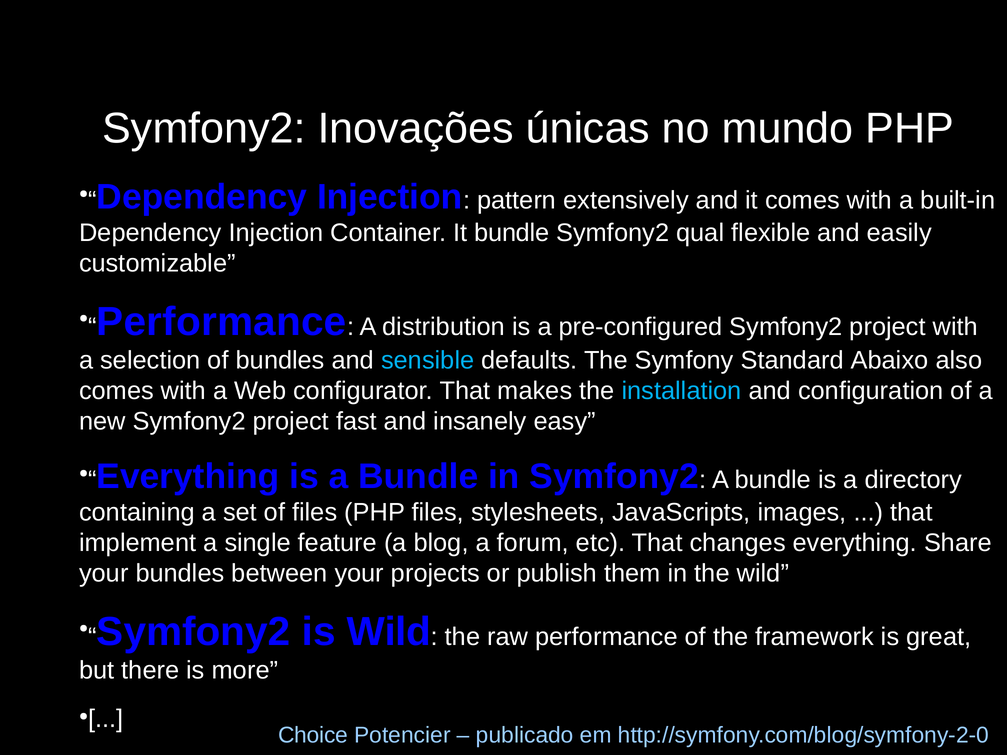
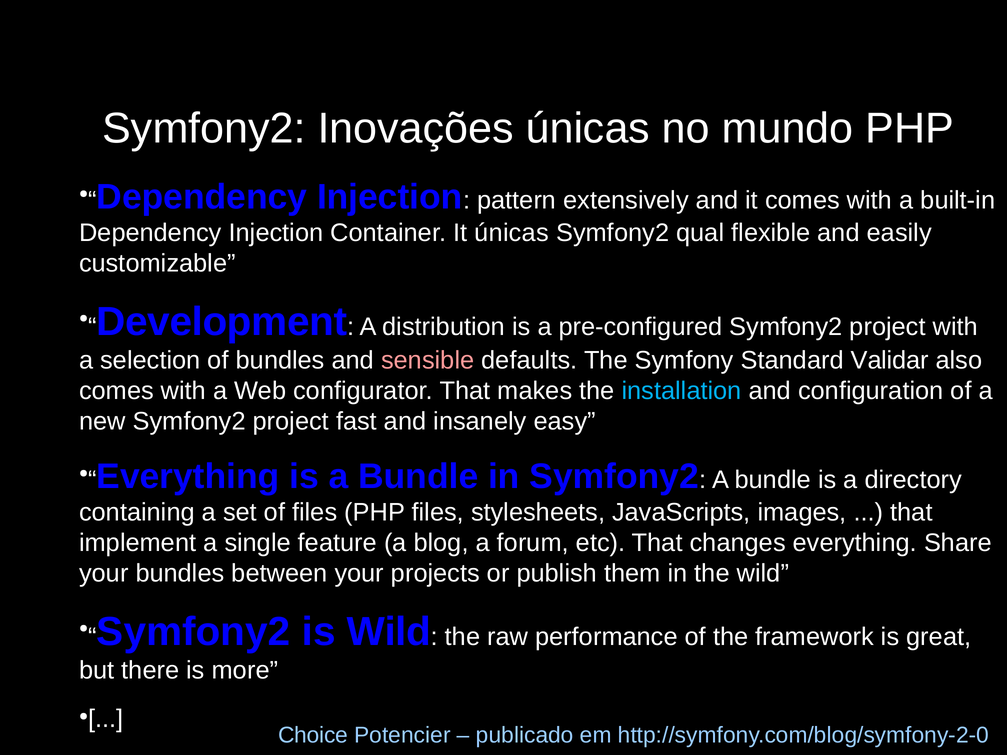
It bundle: bundle -> únicas (512, 233)
Performance: Performance -> Development (222, 322)
sensible colour: light blue -> pink (428, 360)
Abaixo: Abaixo -> Validar (890, 360)
